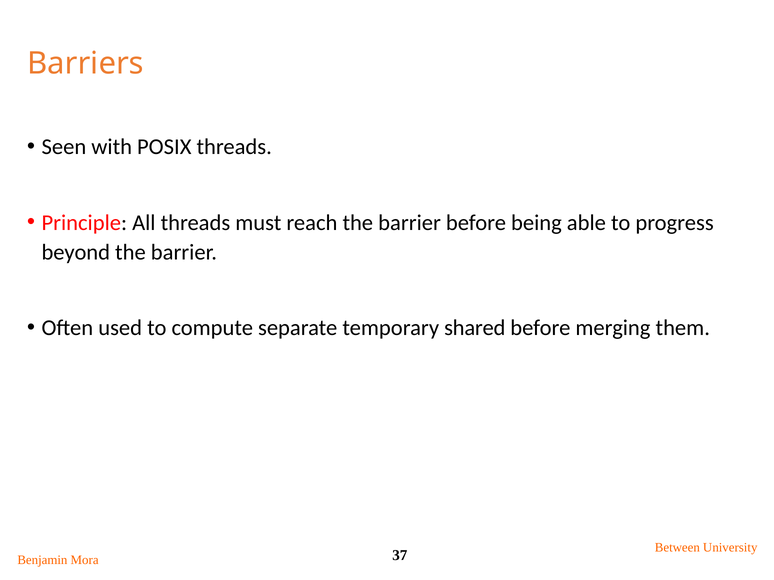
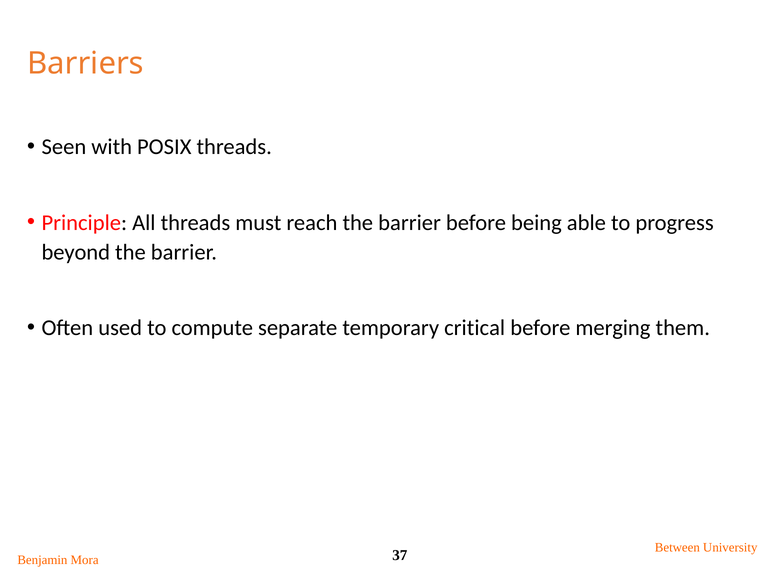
shared: shared -> critical (475, 328)
